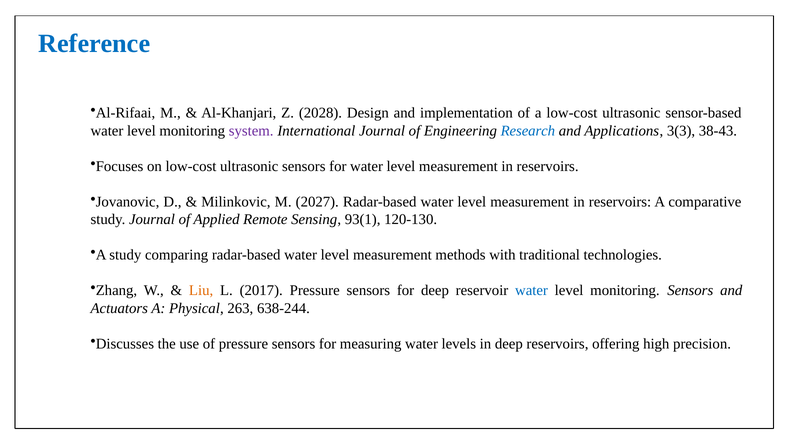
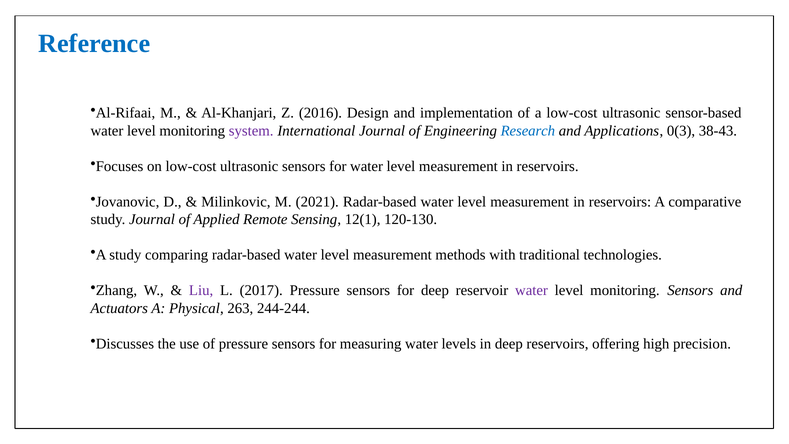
2028: 2028 -> 2016 (320, 113)
3(3: 3(3 -> 0(3 (681, 131)
2027: 2027 -> 2021 (317, 202)
93(1: 93(1 -> 12(1 (363, 219)
Liu colour: orange -> purple (201, 290)
water colour: blue -> purple (532, 290)
638-244: 638-244 -> 244-244 (283, 308)
